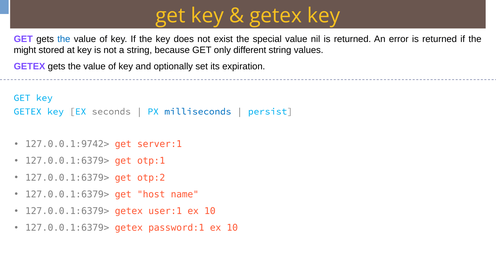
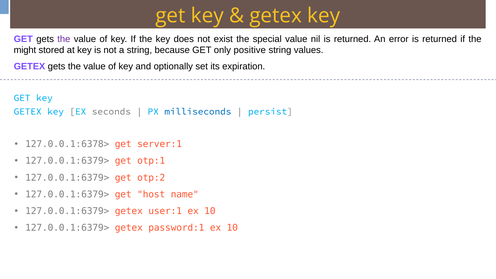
the colour: blue -> purple (64, 39)
different: different -> positive (250, 50)
127.0.0.1:9742>: 127.0.0.1:9742> -> 127.0.0.1:6378> (67, 144)
